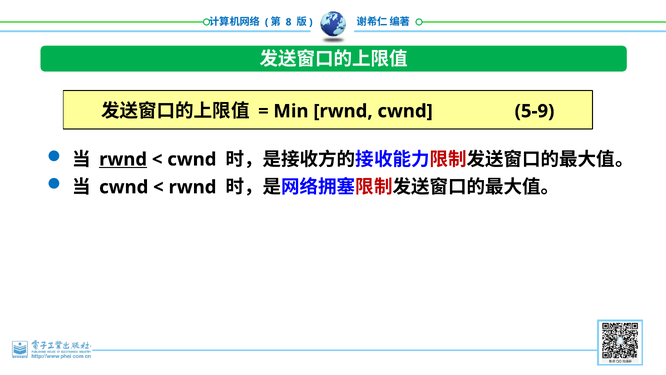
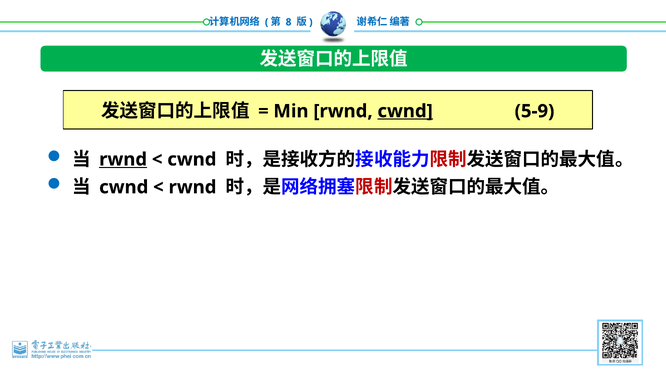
cwnd underline: none -> present (405, 111)
